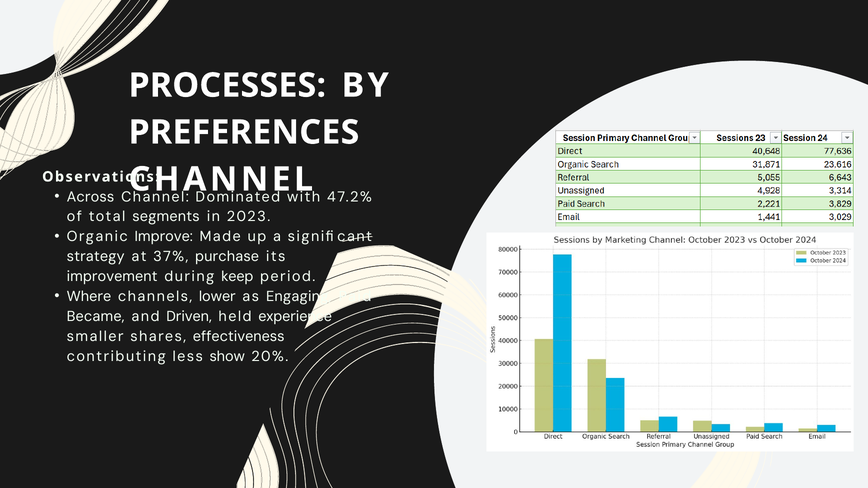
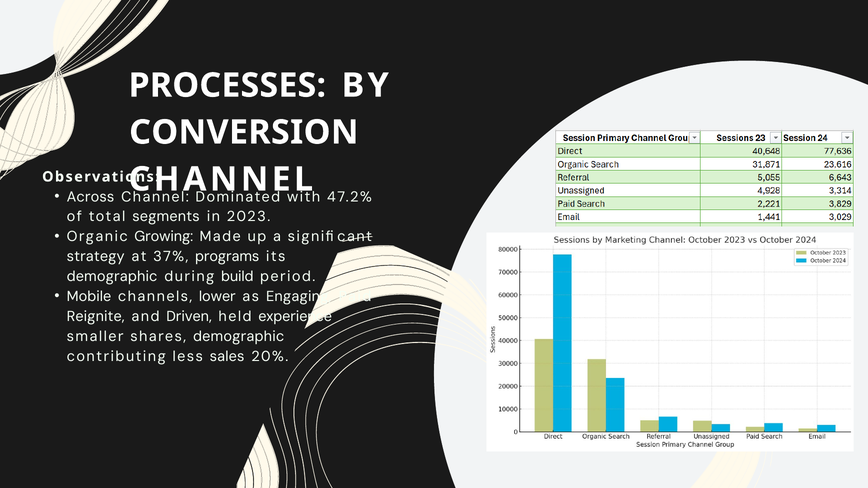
PREFERENCES: PREFERENCES -> CONVERSION (244, 132)
Improve: Improve -> Growing (164, 237)
purchase: purchase -> programs (227, 257)
improvement: improvement -> demographic (112, 277)
keep: keep -> build (237, 277)
Where: Where -> Mobile (89, 297)
Became: Became -> Reignite (96, 317)
shares effectiveness: effectiveness -> demographic (239, 337)
show: show -> sales (227, 356)
